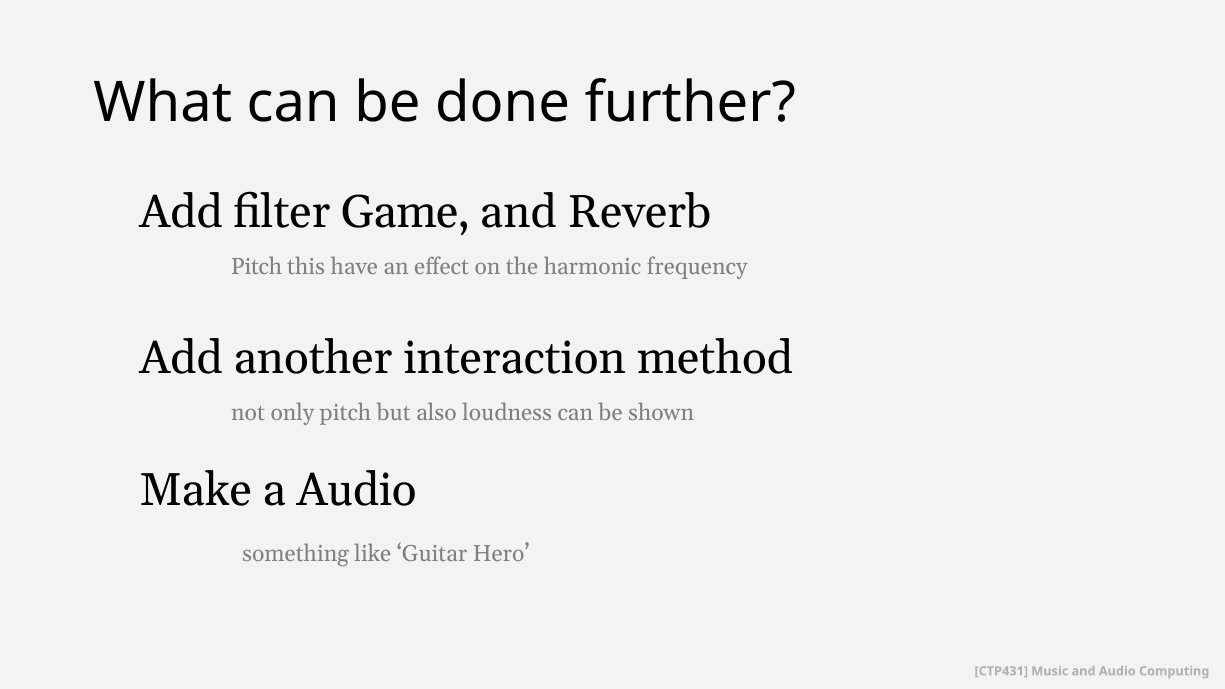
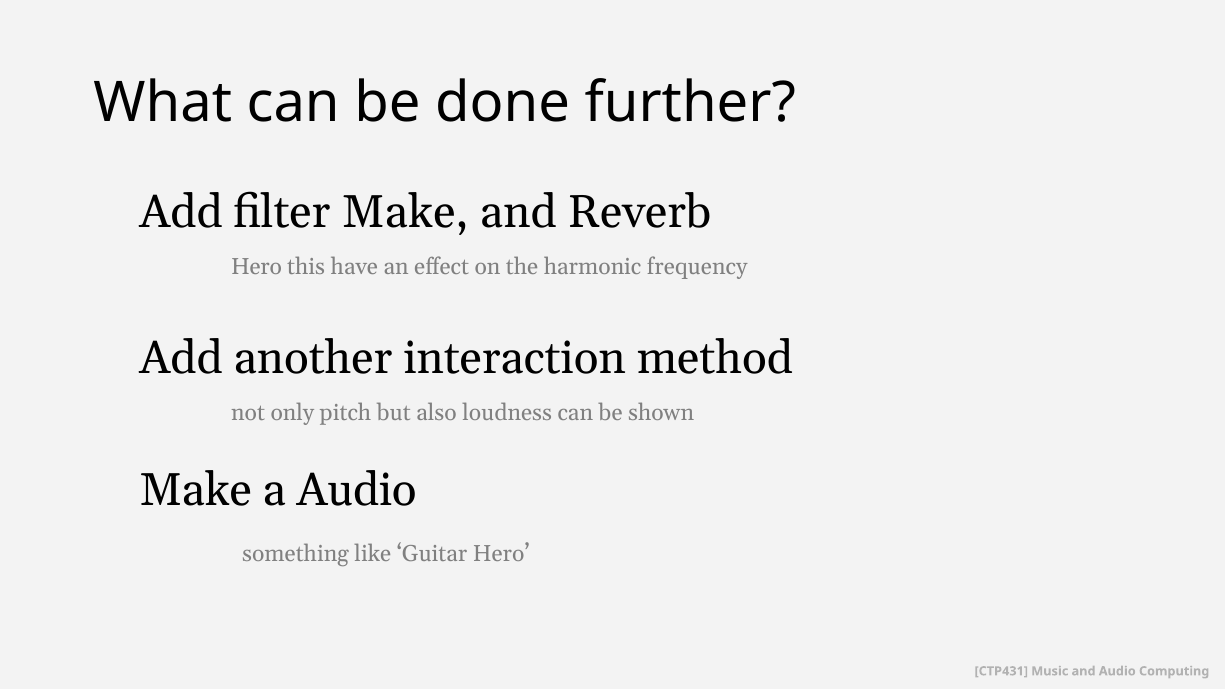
filter Game: Game -> Make (405, 213)
Pitch: Pitch -> Hero (257, 267)
